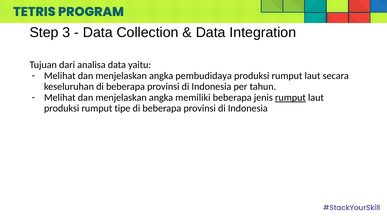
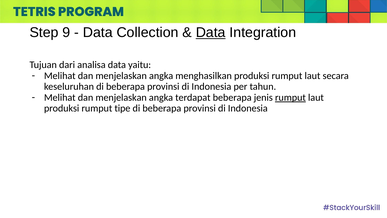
3: 3 -> 9 (66, 33)
Data underline: none -> present (211, 33)
pembudidaya: pembudidaya -> menghasilkan (204, 76)
memiliki: memiliki -> terdapat (193, 97)
